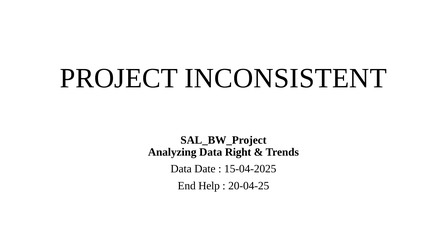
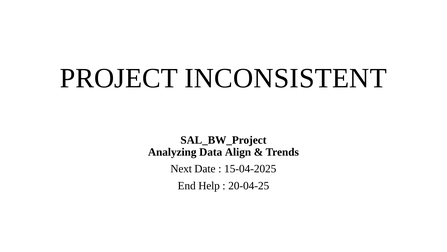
Right: Right -> Align (238, 152)
Data: Data -> Next (181, 169)
